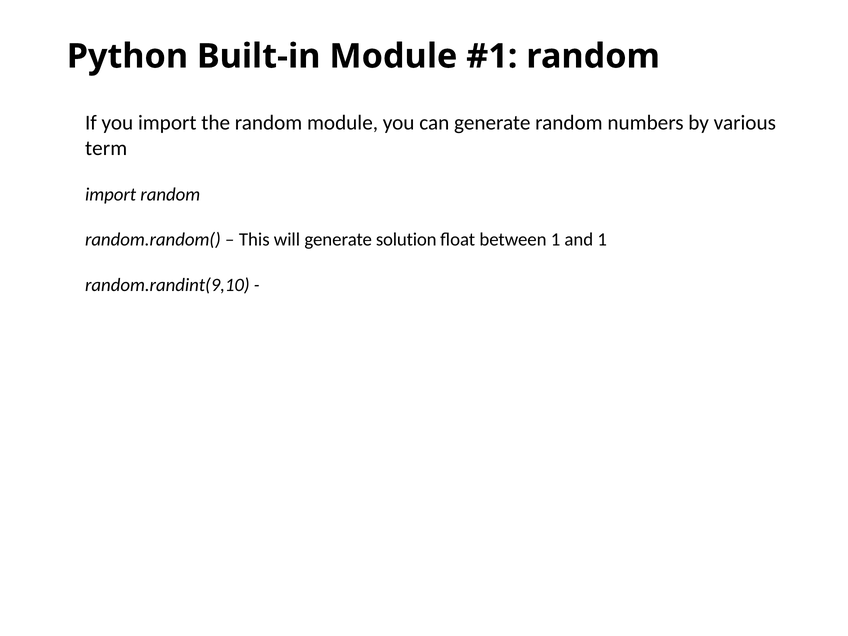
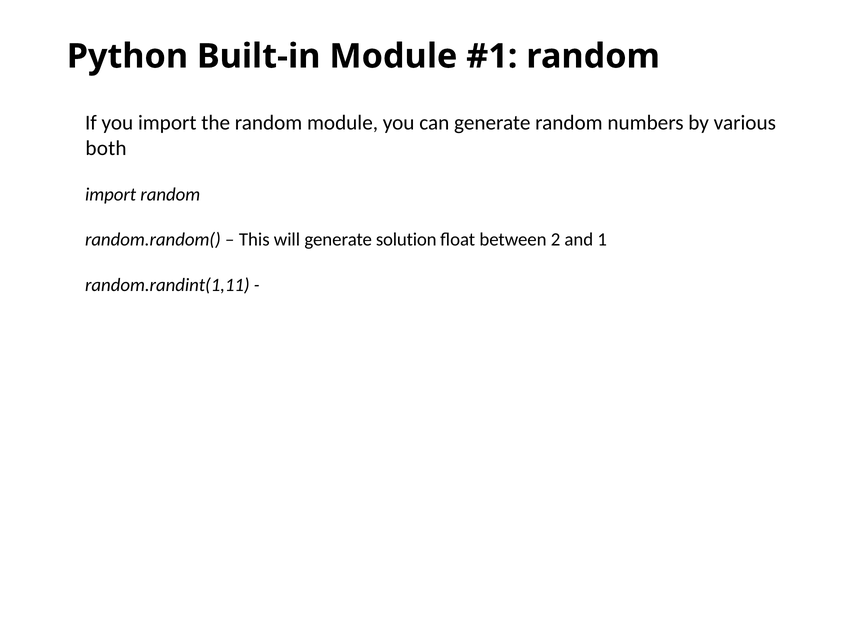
term: term -> both (106, 148)
between 1: 1 -> 2 (556, 240)
random.randint(9,10: random.randint(9,10 -> random.randint(1,11 (167, 285)
